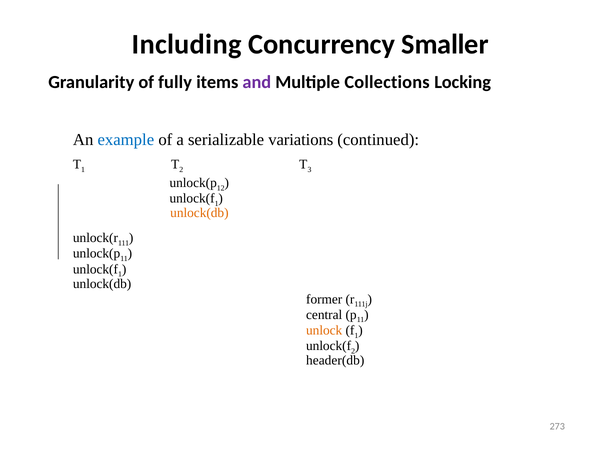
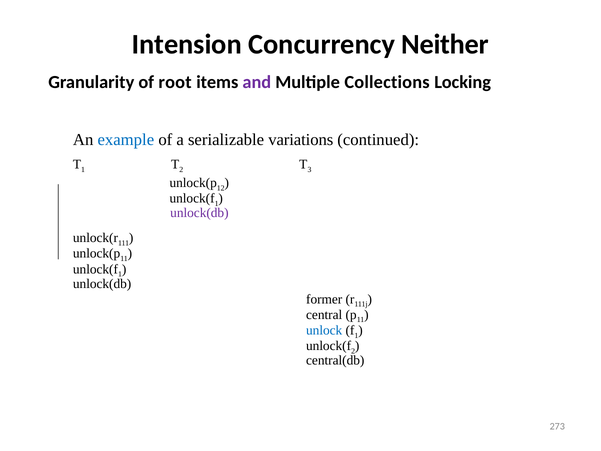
Including: Including -> Intension (187, 45)
Smaller: Smaller -> Neither (445, 45)
fully: fully -> root (175, 82)
unlock(db colour: orange -> purple (199, 213)
unlock colour: orange -> blue (324, 330)
header(db: header(db -> central(db (335, 360)
